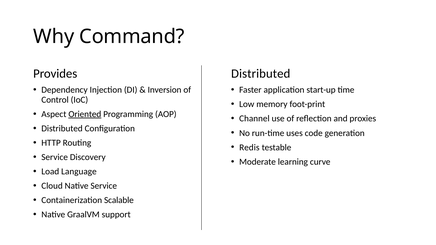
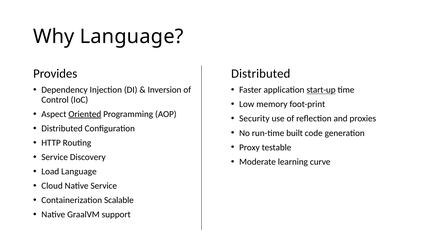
Why Command: Command -> Language (132, 37)
start-up underline: none -> present (321, 90)
Channel: Channel -> Security (254, 119)
uses: uses -> built (295, 133)
Redis: Redis -> Proxy (249, 148)
